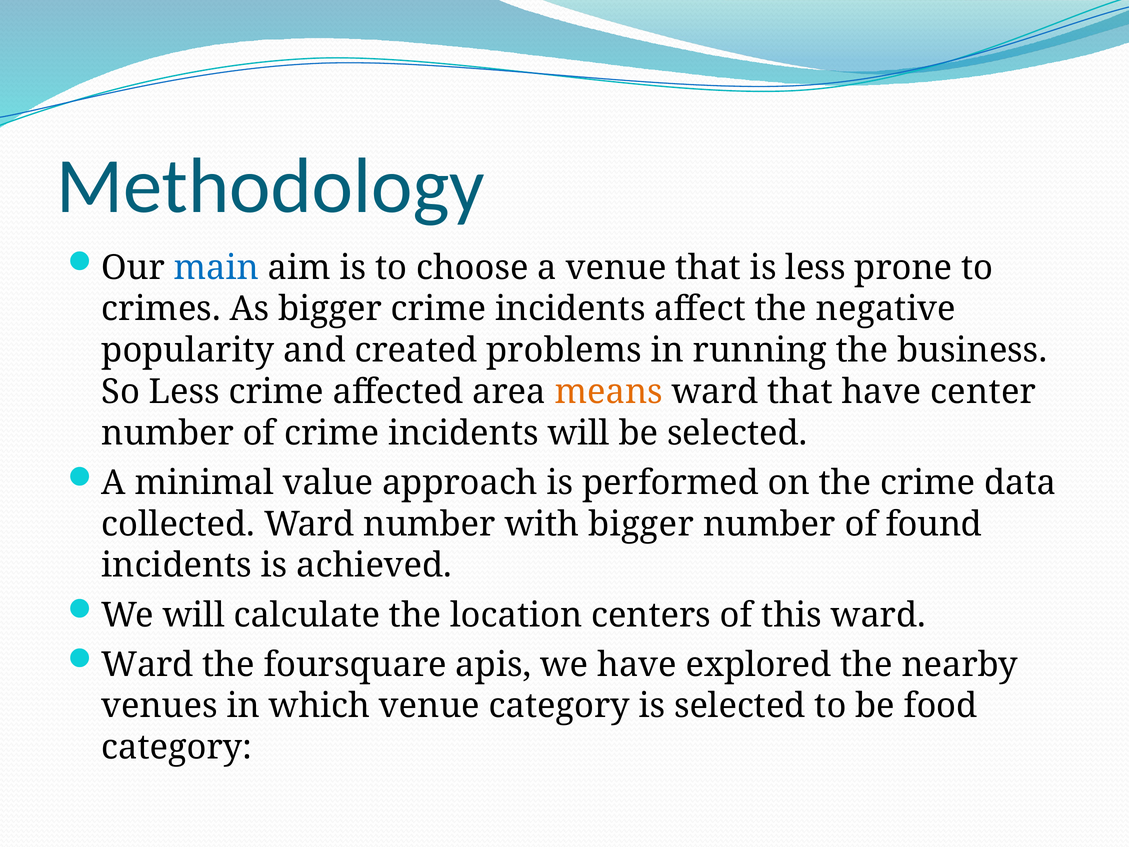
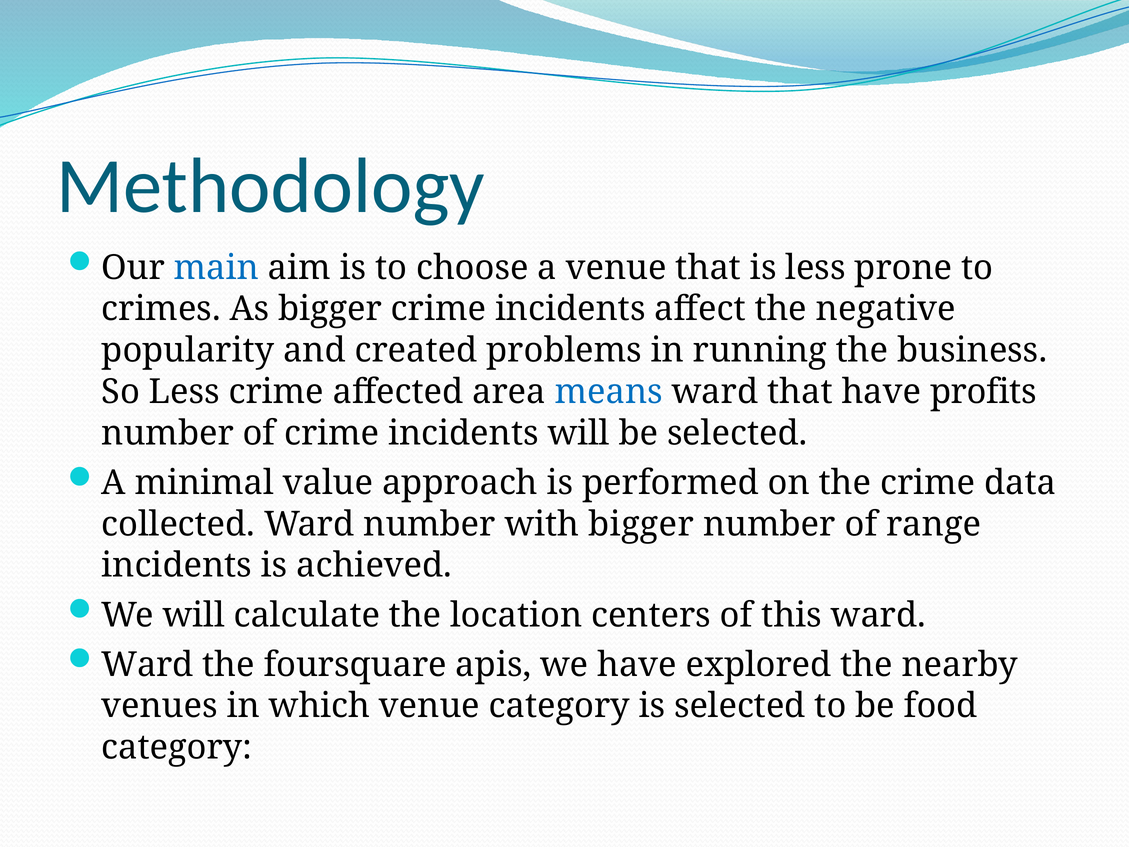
means colour: orange -> blue (609, 392)
center: center -> profits (983, 392)
found: found -> range (934, 524)
